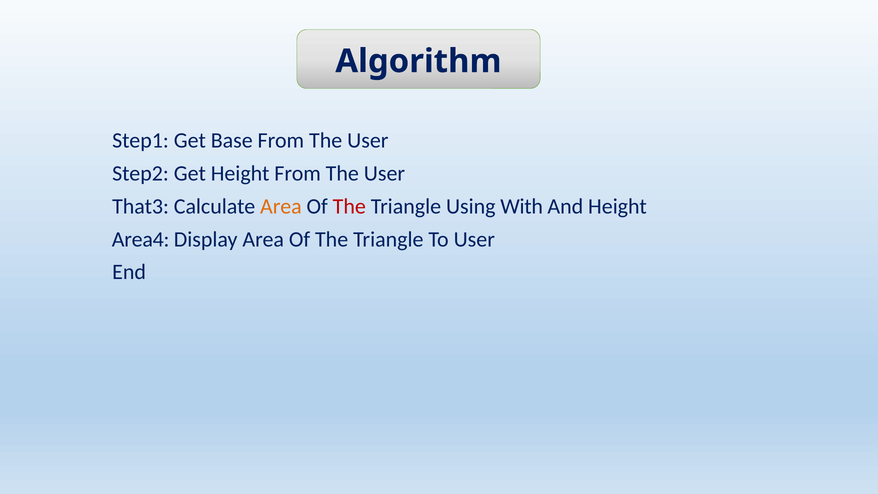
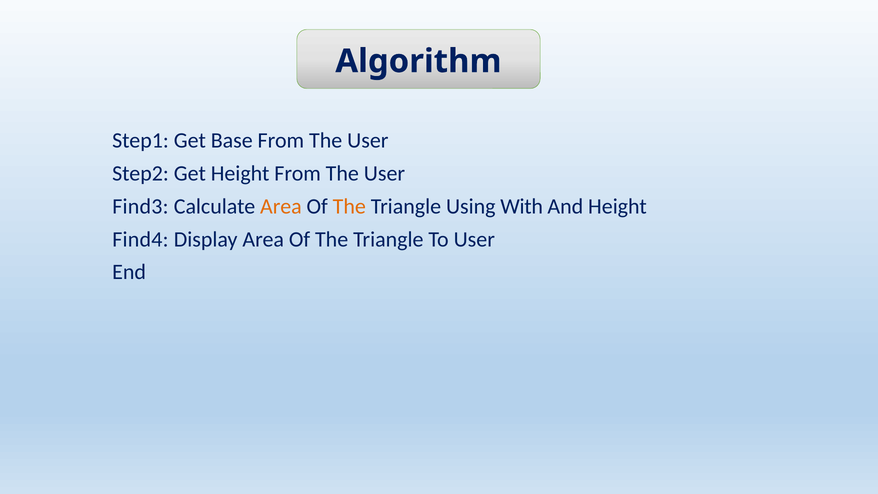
That3: That3 -> Find3 (140, 206)
The colour: red -> orange (349, 206)
Area4: Area4 -> Find4 (140, 239)
